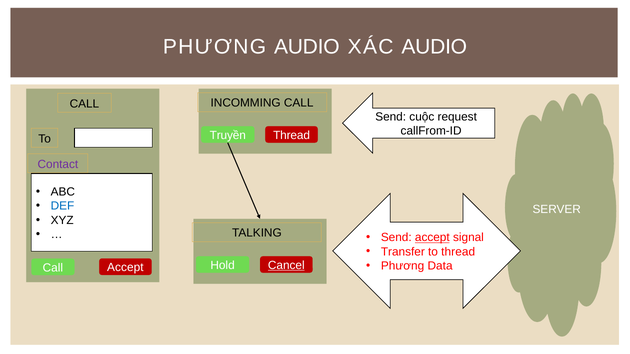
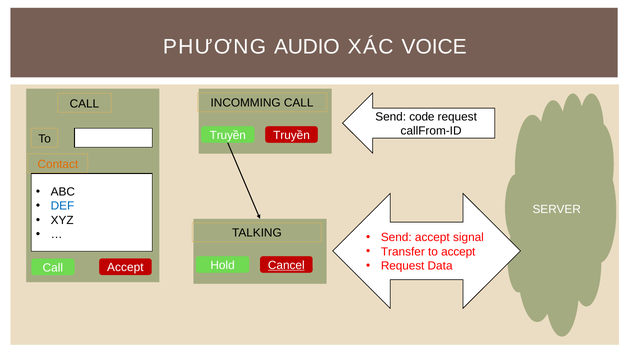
XÁC AUDIO: AUDIO -> VOICE (434, 47)
cuộc: cuộc -> code (422, 117)
Thread: Thread -> Truyền (291, 135)
Contact colour: purple -> orange (58, 164)
accept underline: present -> none (432, 238)
to thread: thread -> accept (458, 252)
Phương: Phương -> Request (403, 266)
